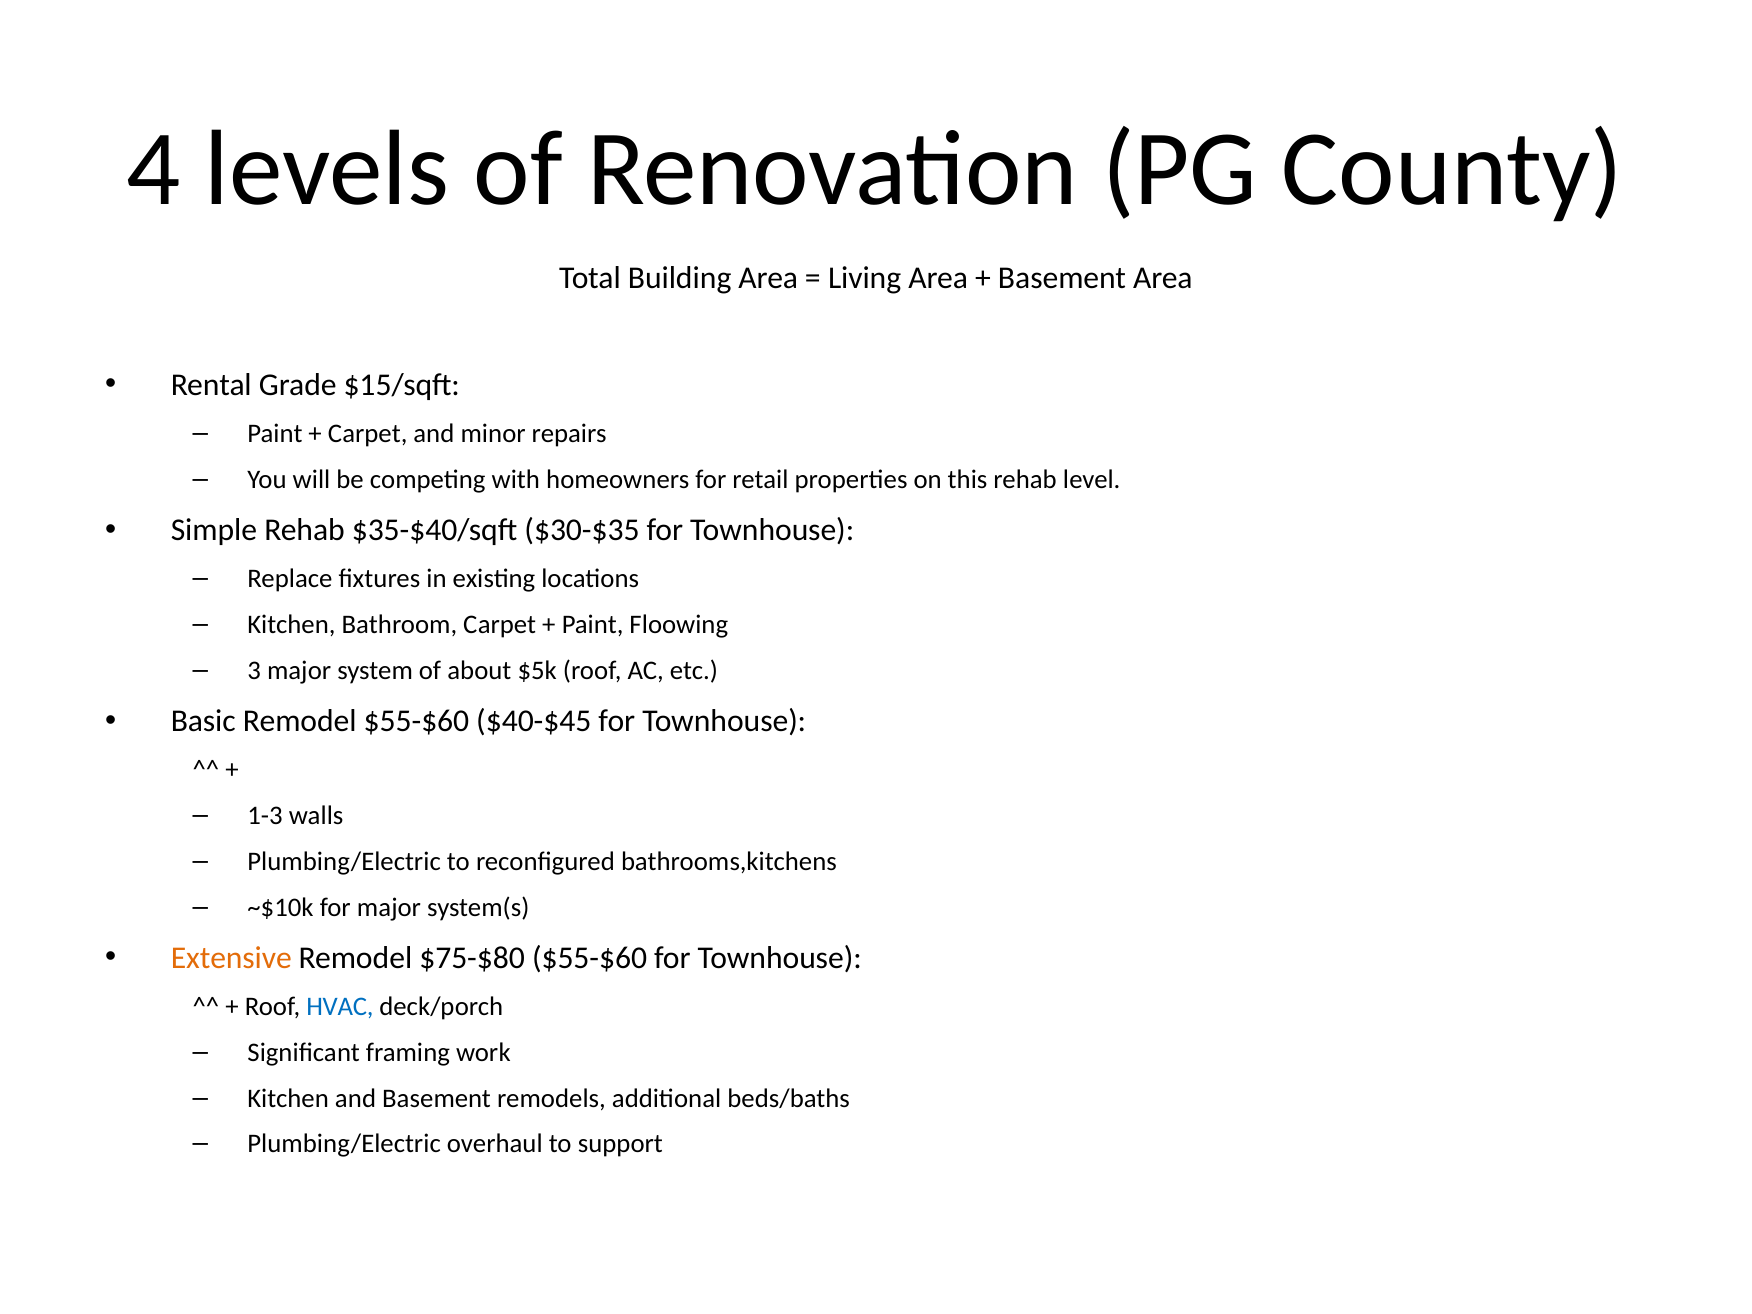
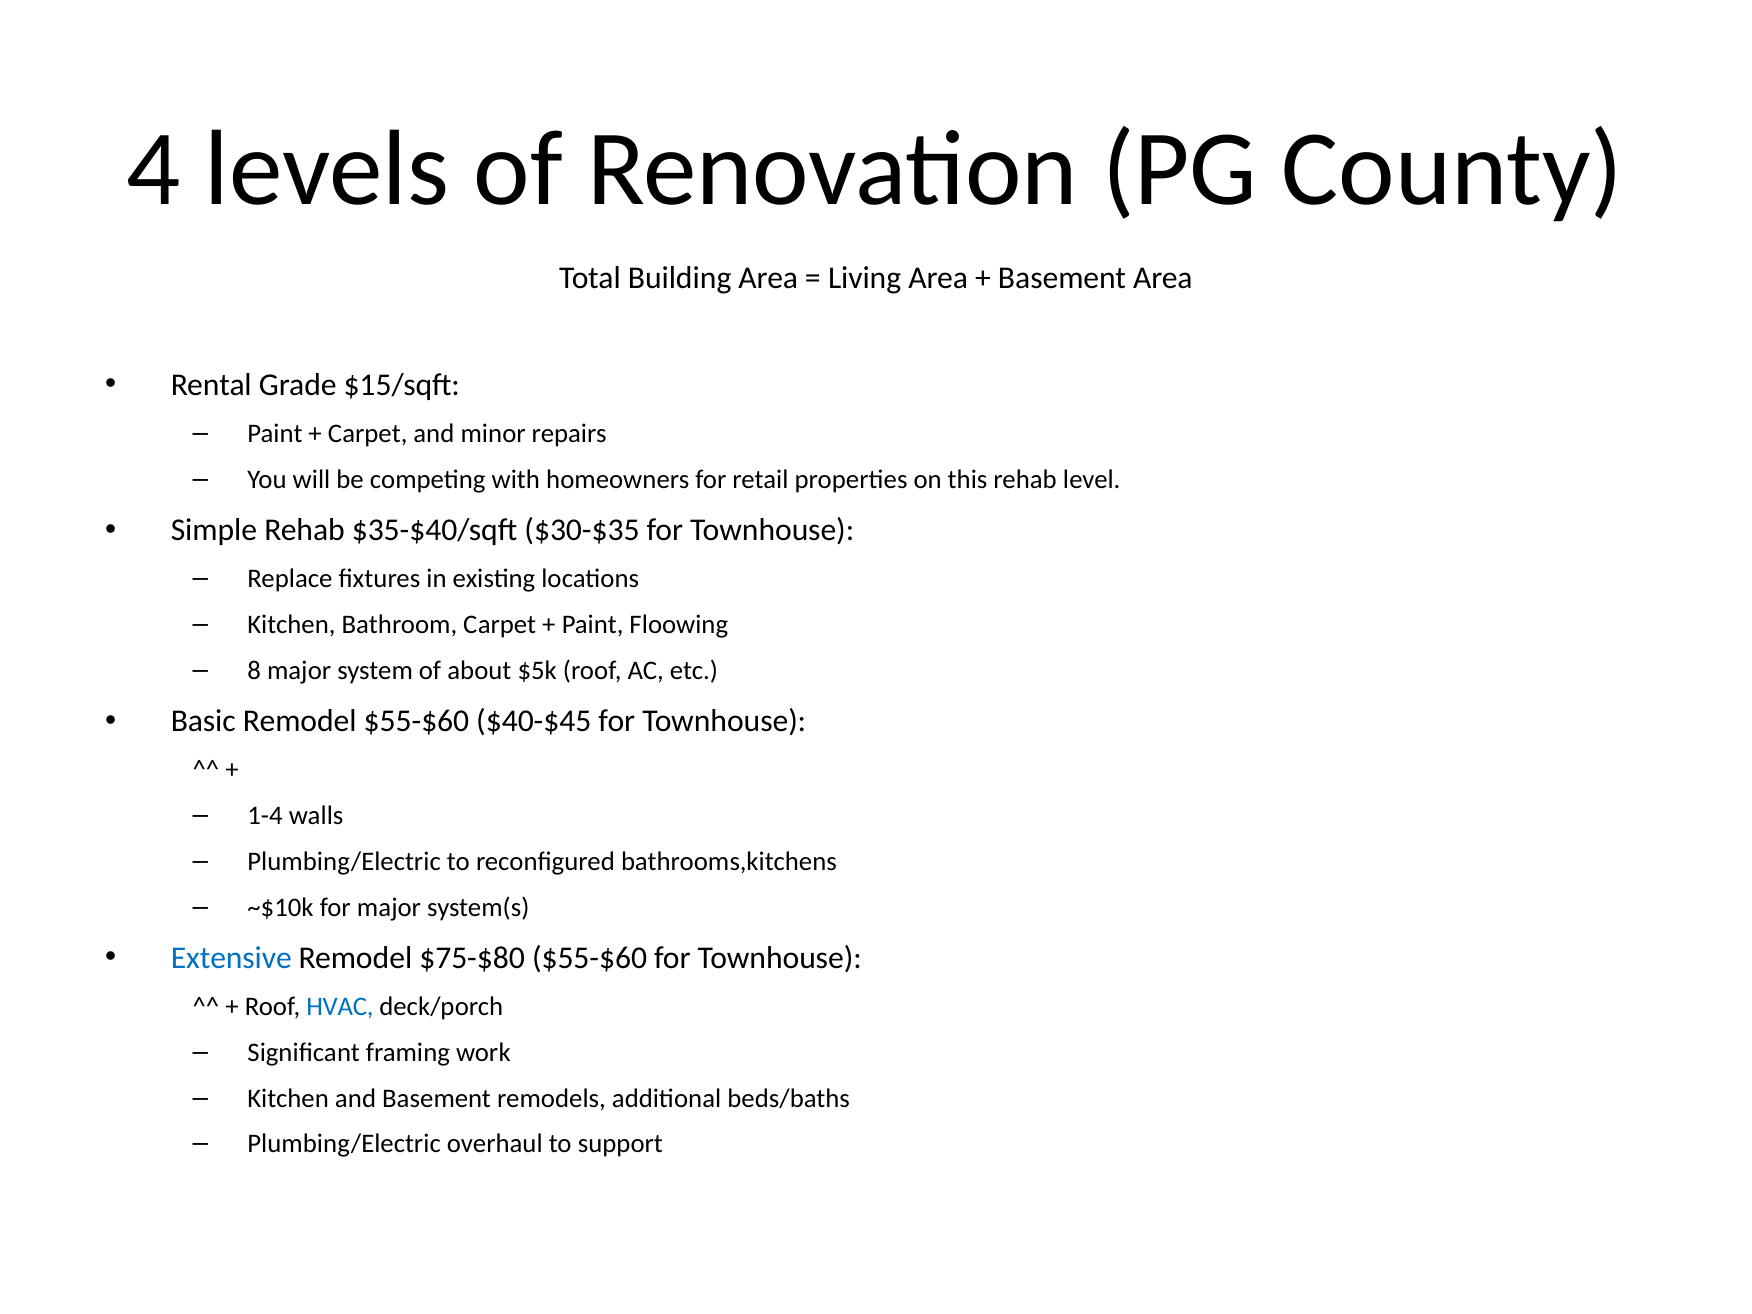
3: 3 -> 8 (254, 671)
1-3: 1-3 -> 1-4 (265, 816)
Extensive colour: orange -> blue (231, 958)
